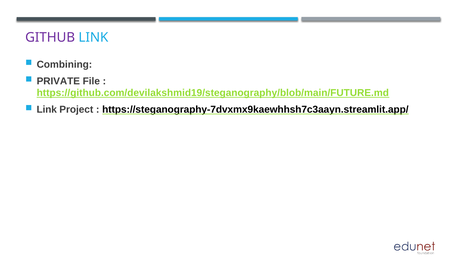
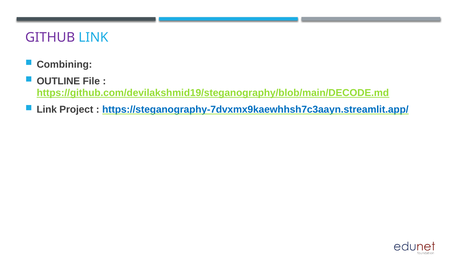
PRIVATE: PRIVATE -> OUTLINE (58, 81)
https://github.com/devilakshmid19/steganography/blob/main/FUTURE.md: https://github.com/devilakshmid19/steganography/blob/main/FUTURE.md -> https://github.com/devilakshmid19/steganography/blob/main/DECODE.md (213, 93)
https://steganography-7dvxmx9kaewhhsh7c3aayn.streamlit.app/ colour: black -> blue (255, 110)
